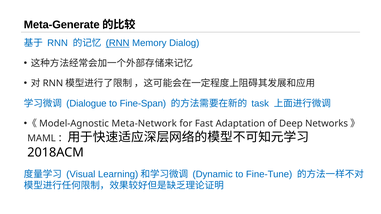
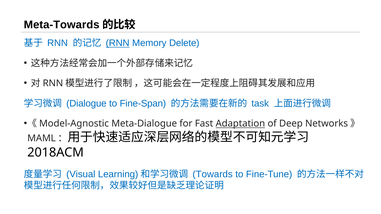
Meta-Generate: Meta-Generate -> Meta-Towards (62, 25)
Dialog: Dialog -> Delete (184, 43)
Meta-Network: Meta-Network -> Meta-Dialogue (144, 124)
Adaptation underline: none -> present (240, 124)
Dynamic: Dynamic -> Towards (213, 174)
